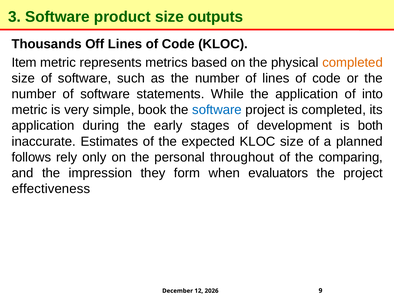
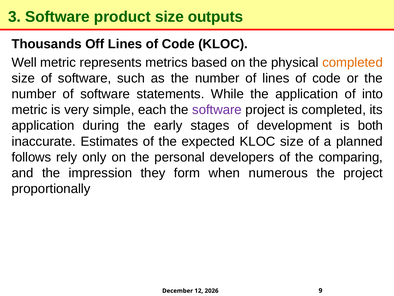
Item: Item -> Well (24, 62)
book: book -> each (152, 110)
software colour: blue -> purple (217, 110)
throughout: throughout -> developers (242, 157)
evaluators: evaluators -> numerous (278, 173)
effectiveness: effectiveness -> proportionally (51, 188)
